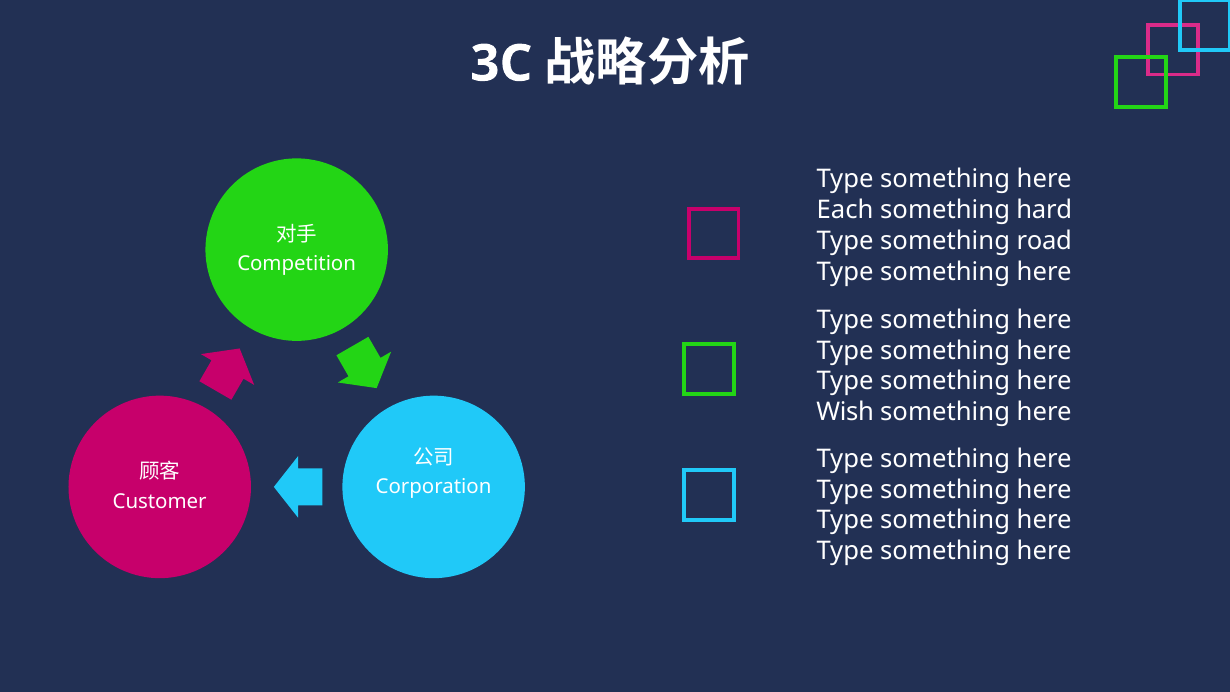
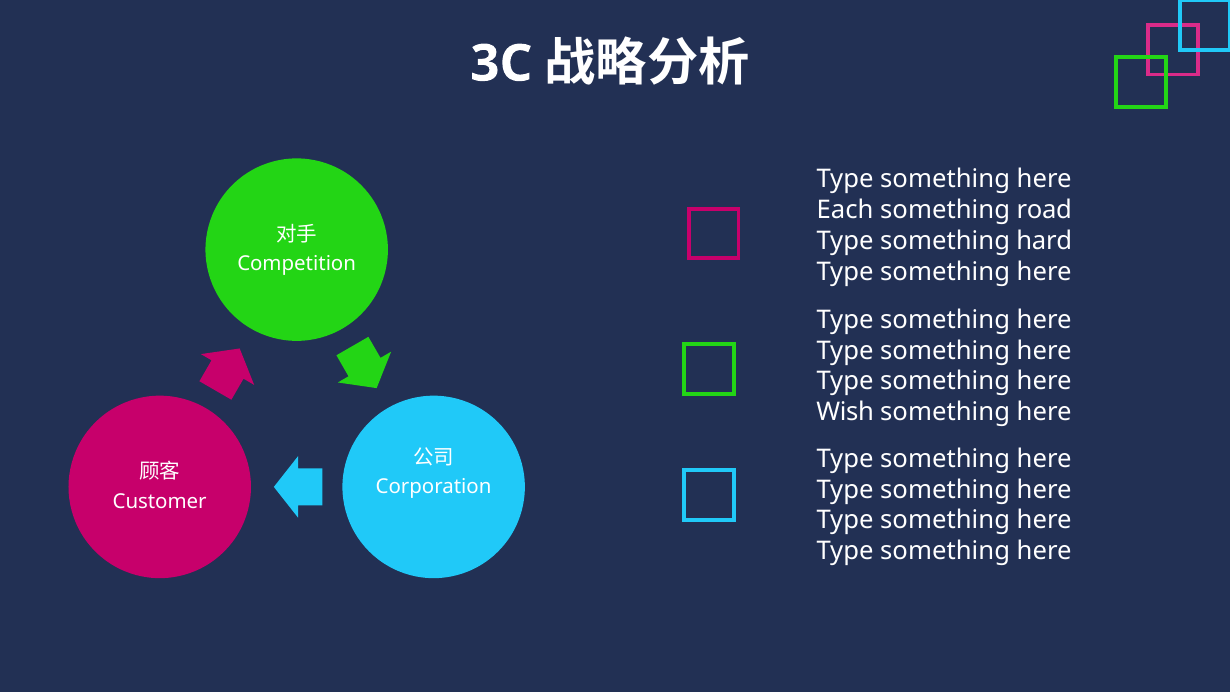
hard: hard -> road (1044, 210)
road: road -> hard (1044, 241)
